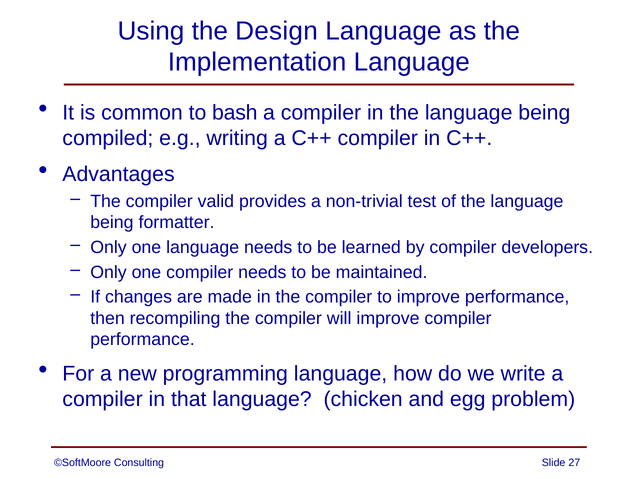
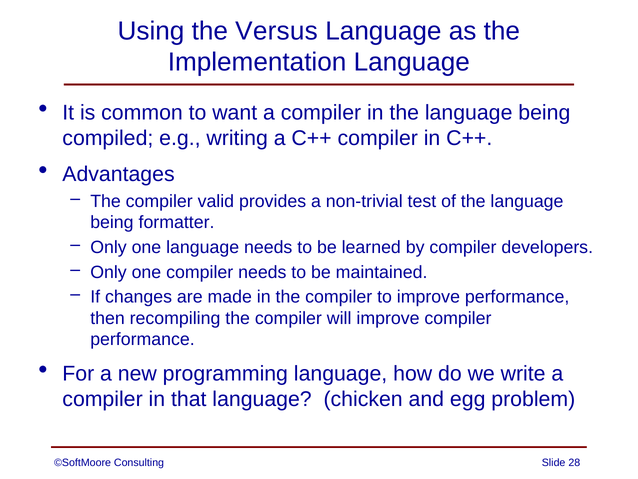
Design: Design -> Versus (277, 31)
bash: bash -> want (235, 113)
27: 27 -> 28 (574, 462)
